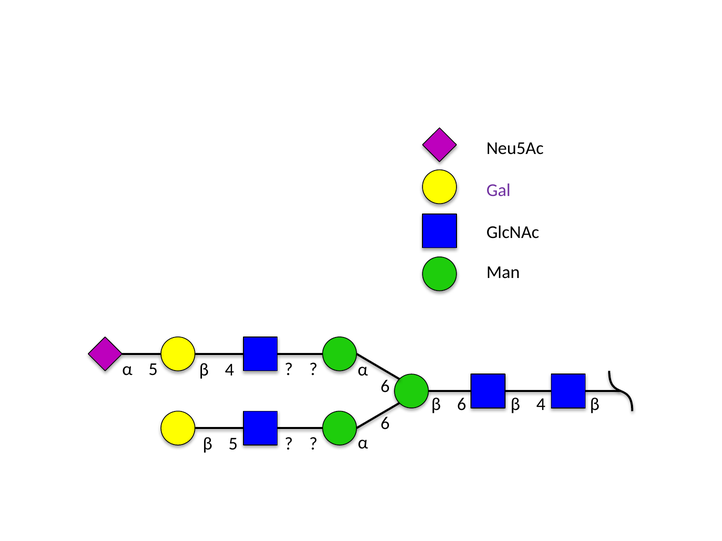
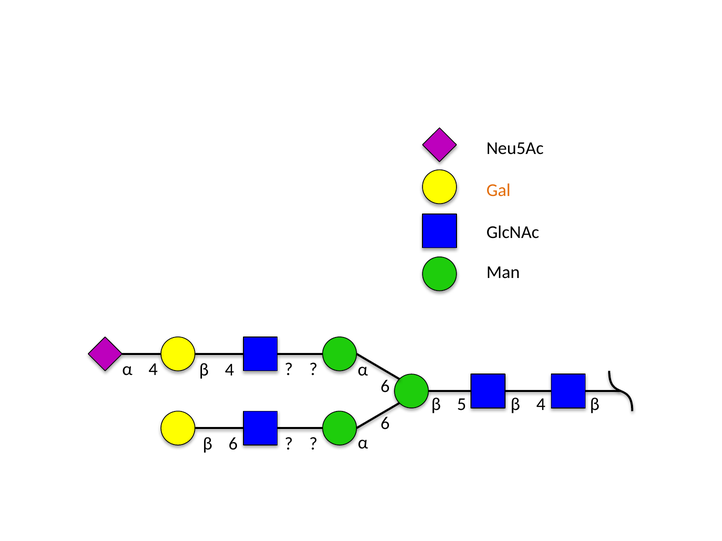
Gal colour: purple -> orange (498, 190)
α 5: 5 -> 4 (153, 370)
β 6: 6 -> 5 (462, 405)
β 5: 5 -> 6 (233, 444)
